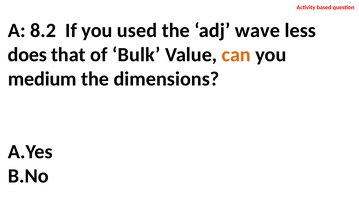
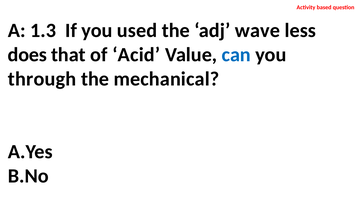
8.2: 8.2 -> 1.3 (43, 31)
Bulk: Bulk -> Acid (136, 55)
can colour: orange -> blue (236, 55)
medium: medium -> through (42, 79)
dimensions: dimensions -> mechanical (166, 79)
